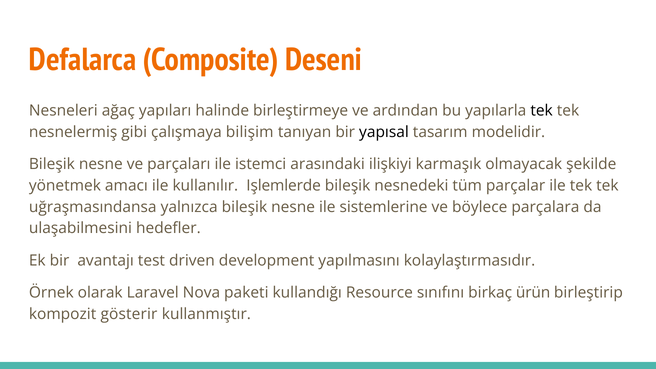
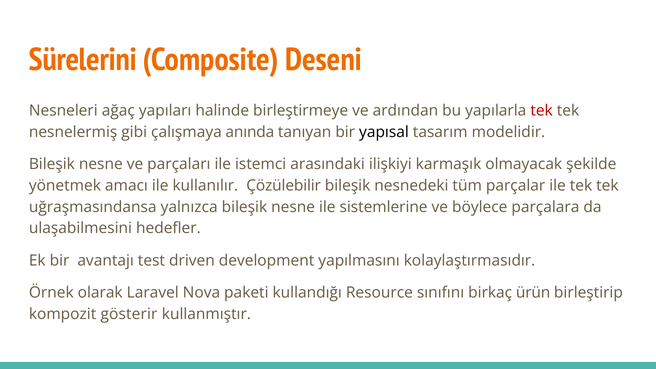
Defalarca: Defalarca -> Sürelerini (83, 60)
tek colour: black -> red (542, 111)
bilişim: bilişim -> anında (250, 132)
Işlemlerde: Işlemlerde -> Çözülebilir (284, 186)
